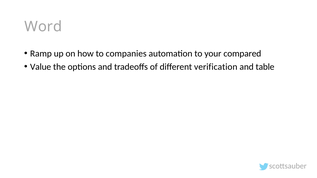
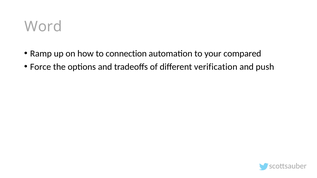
companies: companies -> connection (126, 54)
Value: Value -> Force (41, 67)
table: table -> push (265, 67)
